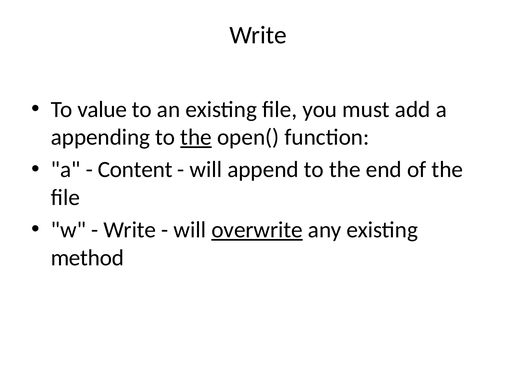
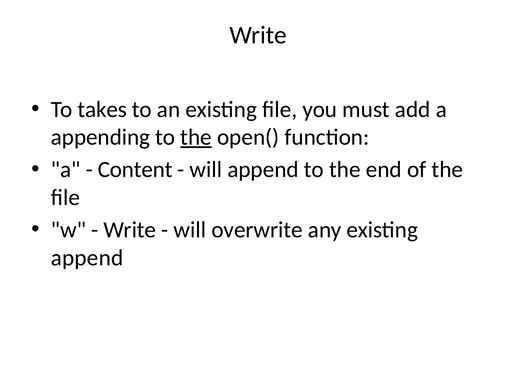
value: value -> takes (102, 110)
overwrite underline: present -> none (257, 230)
method: method -> append (87, 258)
